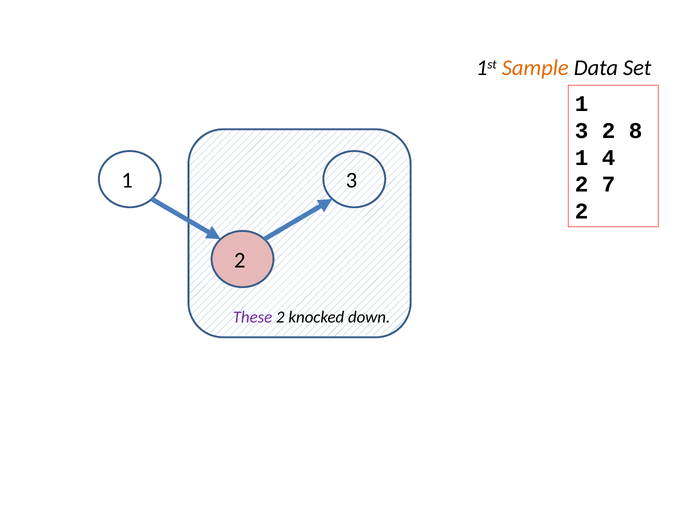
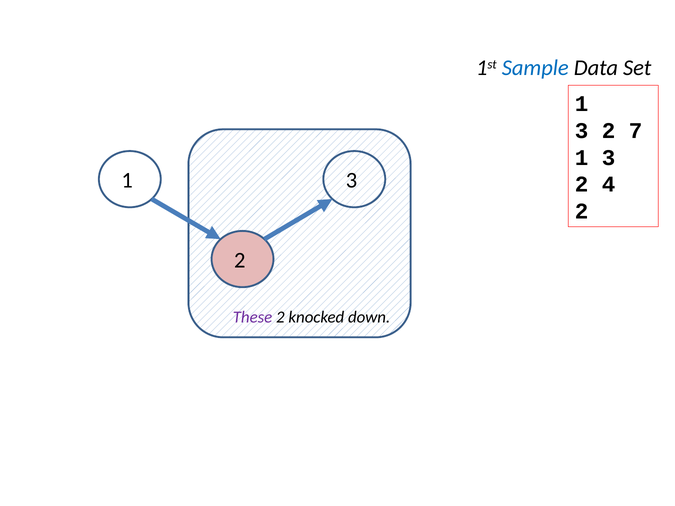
Sample colour: orange -> blue (535, 68)
8: 8 -> 7 (636, 131)
4: 4 -> 3 (609, 158)
7: 7 -> 4 (609, 185)
